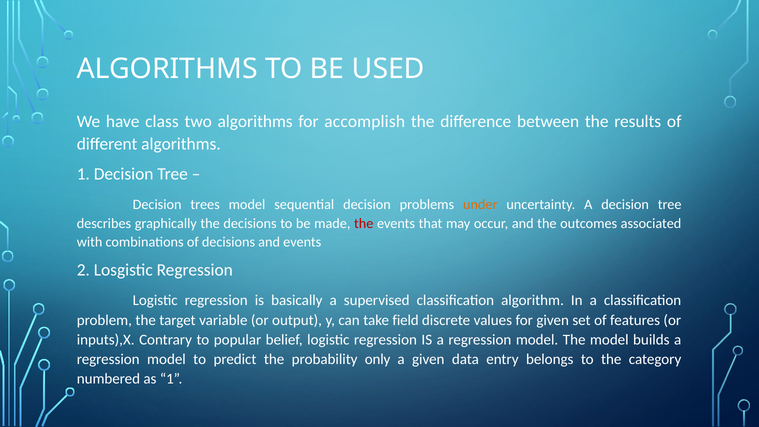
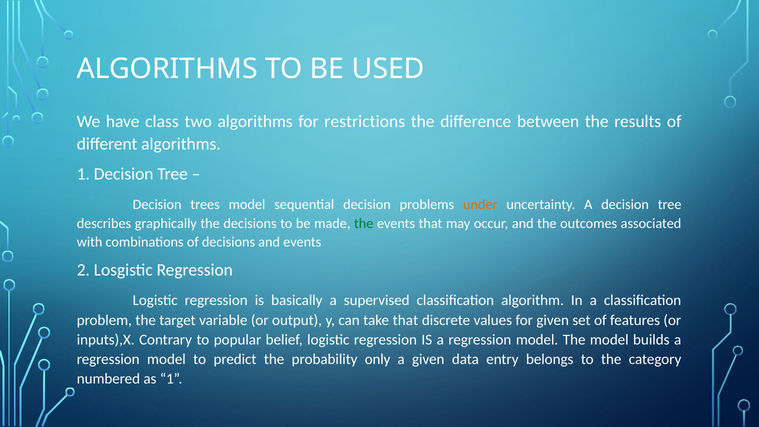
accomplish: accomplish -> restrictions (365, 122)
the colour: red -> green (364, 224)
take field: field -> that (405, 320)
